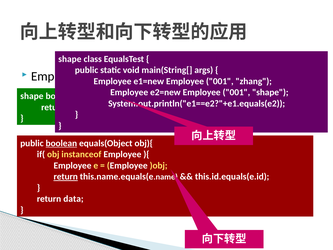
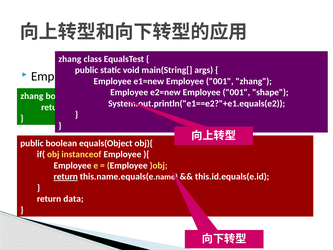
shape: shape -> zhang (70, 59)
shape: shape -> zhang (32, 96)
boolean underline: present -> none (61, 143)
